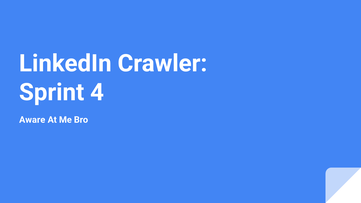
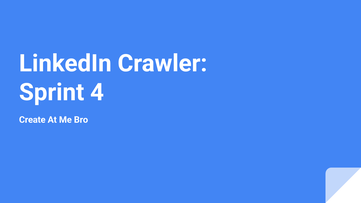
Aware: Aware -> Create (32, 120)
